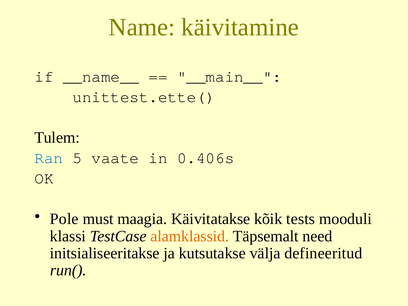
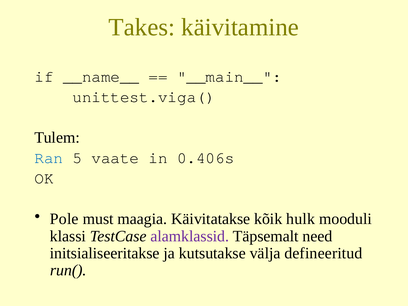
Name: Name -> Takes (142, 27)
unittest.ette(: unittest.ette( -> unittest.viga( (144, 97)
tests: tests -> hulk (301, 219)
alamklassid colour: orange -> purple (190, 236)
